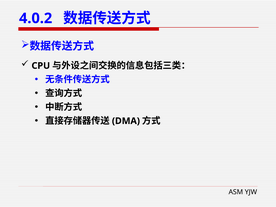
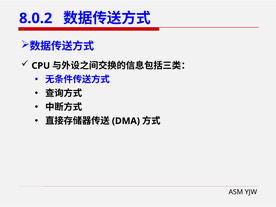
4.0.2: 4.0.2 -> 8.0.2 (36, 18)
